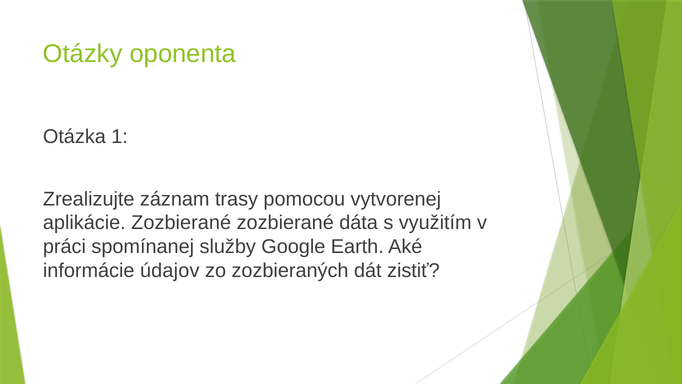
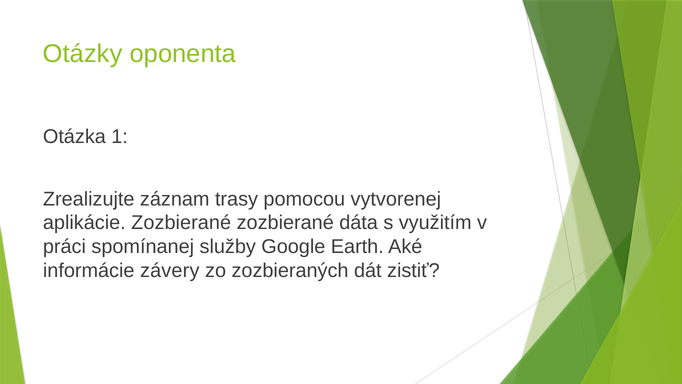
údajov: údajov -> závery (170, 270)
